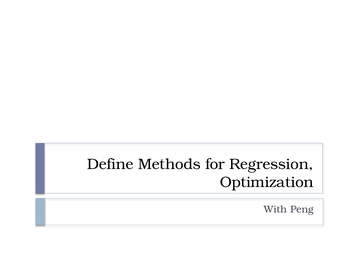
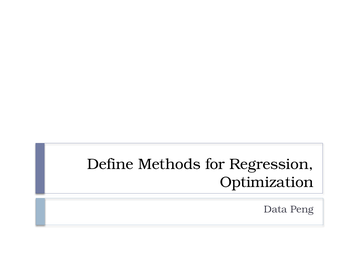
With: With -> Data (276, 210)
